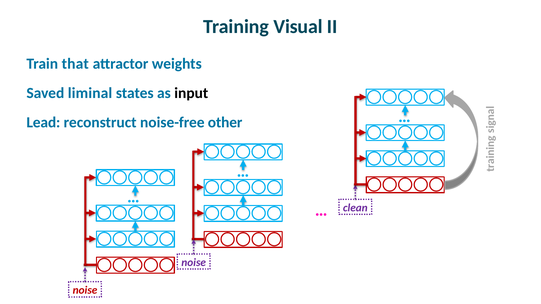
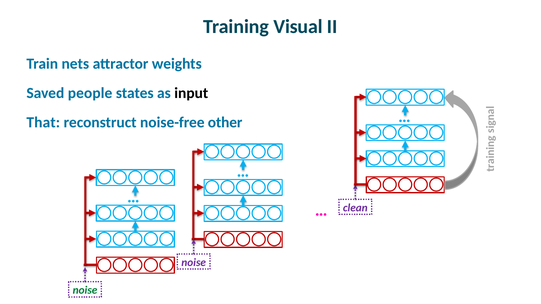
that: that -> nets (75, 64)
liminal: liminal -> people (90, 93)
Lead: Lead -> That (43, 123)
noise colour: red -> green (85, 290)
